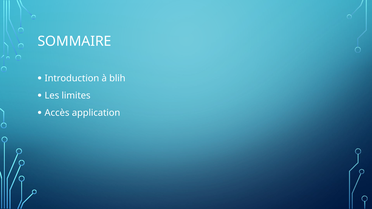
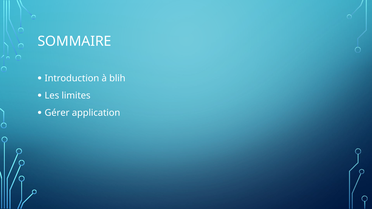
Accès: Accès -> Gérer (57, 113)
